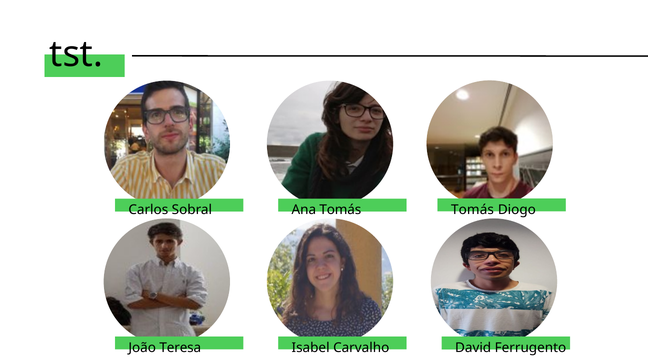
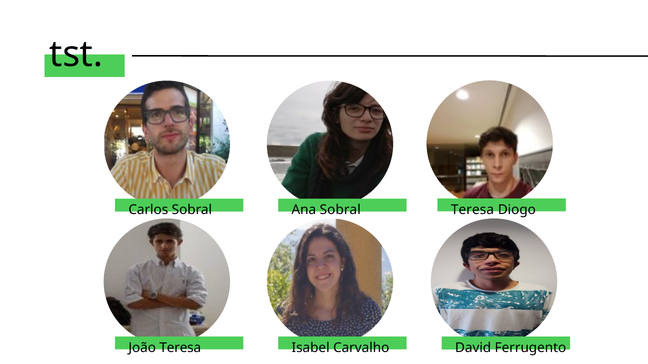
Tomás: Tomás -> Teresa (472, 210)
Ana Tomás: Tomás -> Sobral (340, 210)
